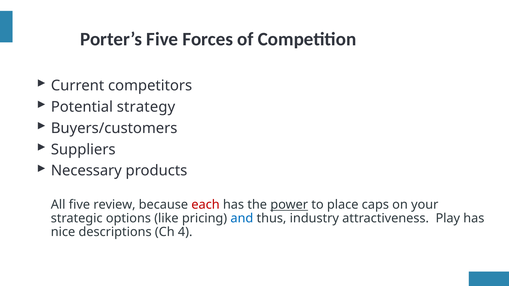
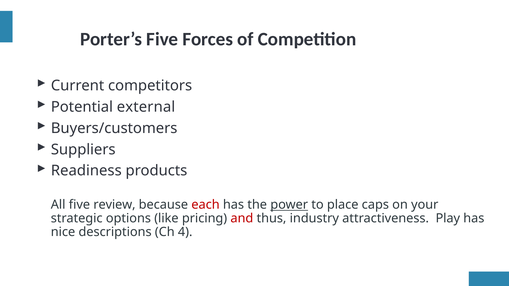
strategy: strategy -> external (146, 107)
Necessary: Necessary -> Readiness (86, 171)
and colour: blue -> red (242, 219)
